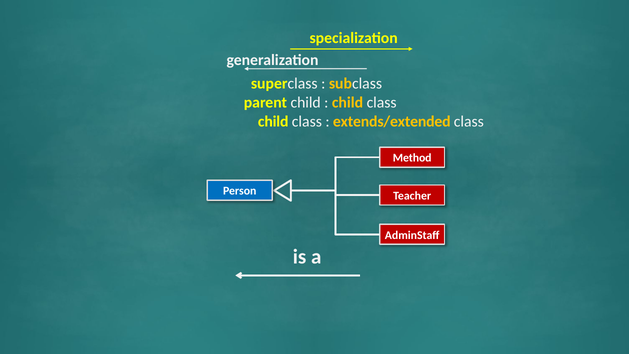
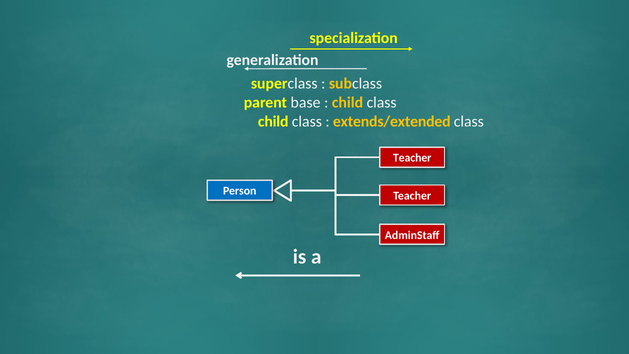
parent child: child -> base (306, 103)
Method: Method -> Teacher (412, 158)
